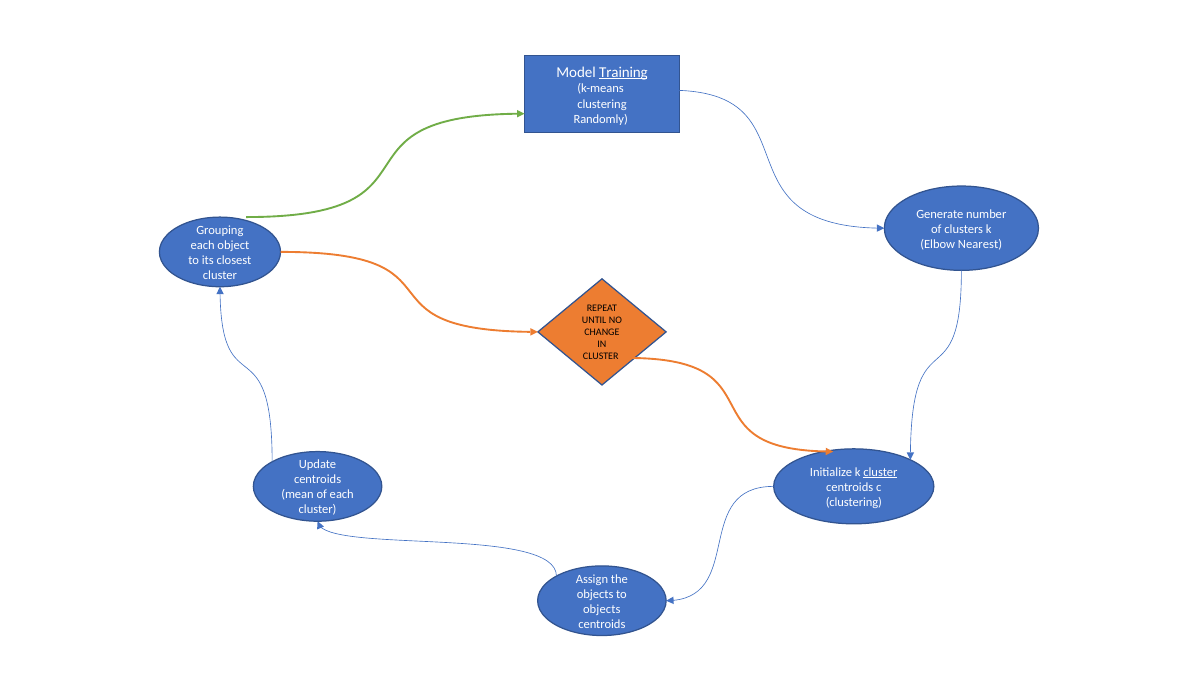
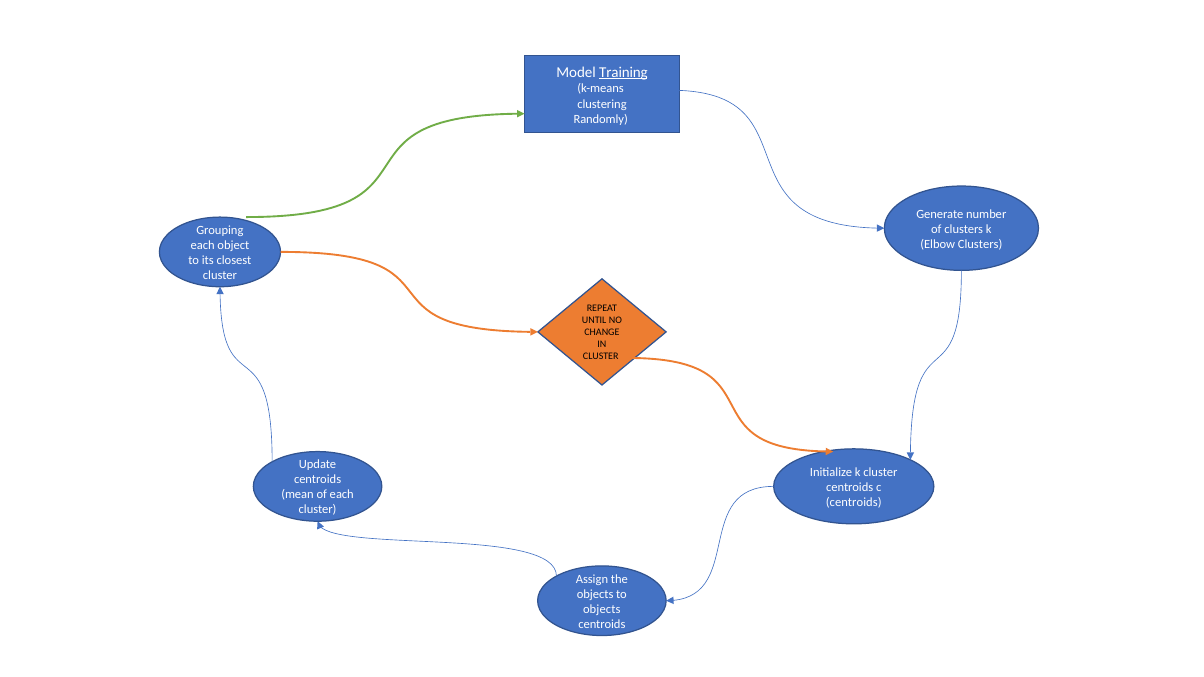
Elbow Nearest: Nearest -> Clusters (980, 244)
cluster underline: present -> none (880, 472)
clustering: clustering -> centroids (854, 502)
